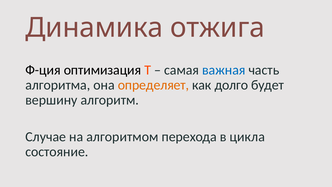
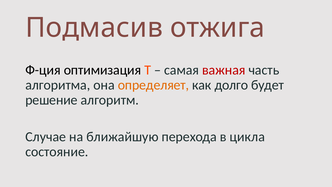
Динамика: Динамика -> Подмасив (94, 28)
важная colour: blue -> red (224, 70)
вершину: вершину -> решение (51, 100)
алгоритмом: алгоритмом -> ближайшую (122, 137)
